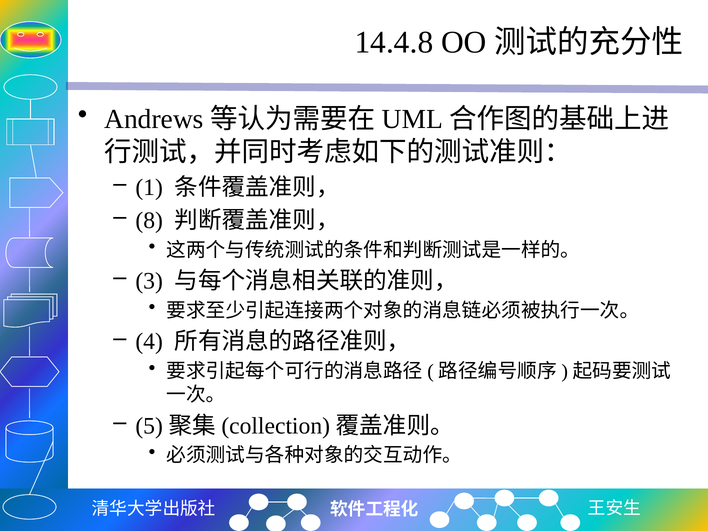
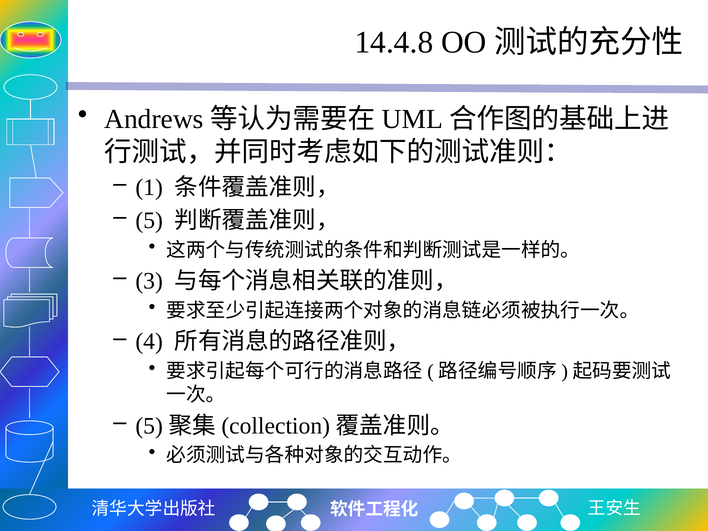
8: 8 -> 5 (149, 220)
